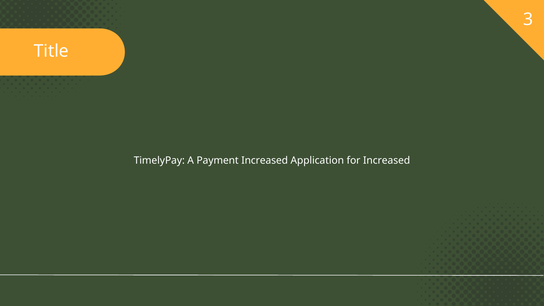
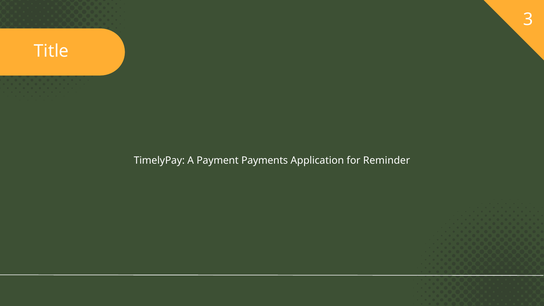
Payment Increased: Increased -> Payments (265, 160)
for Increased: Increased -> Reminder (387, 160)
